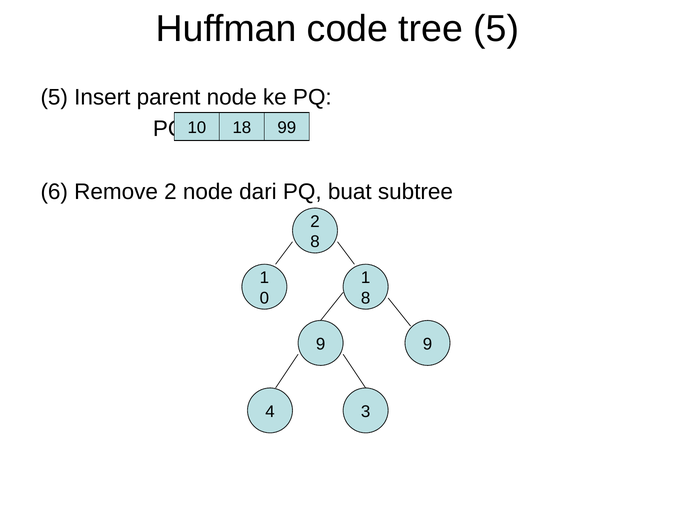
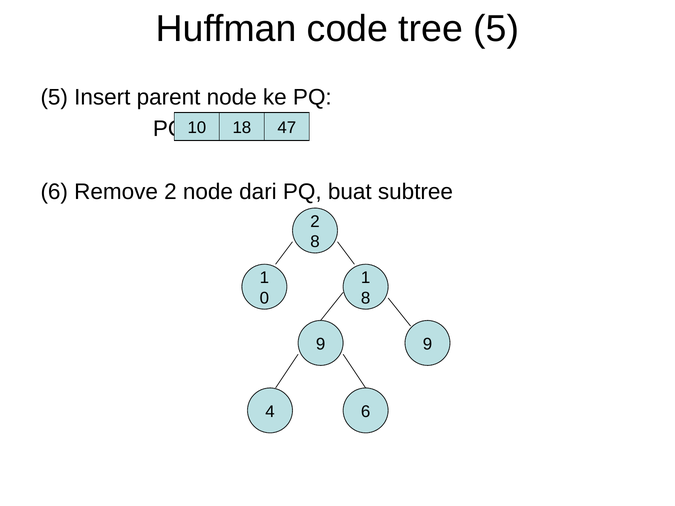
99: 99 -> 47 (287, 128)
4 3: 3 -> 6 (366, 412)
